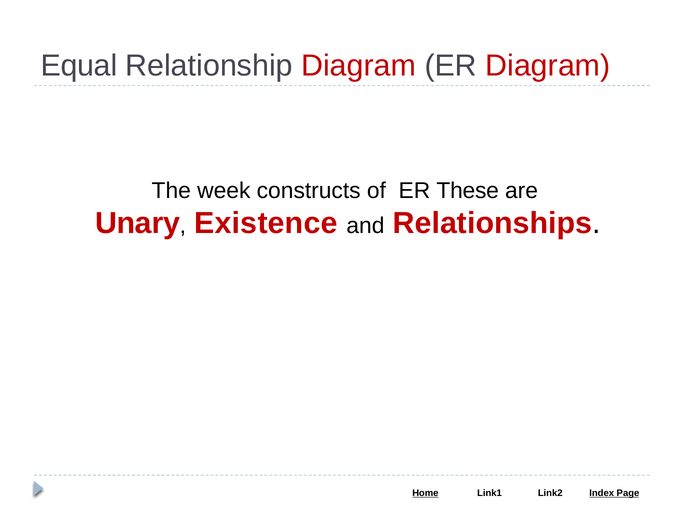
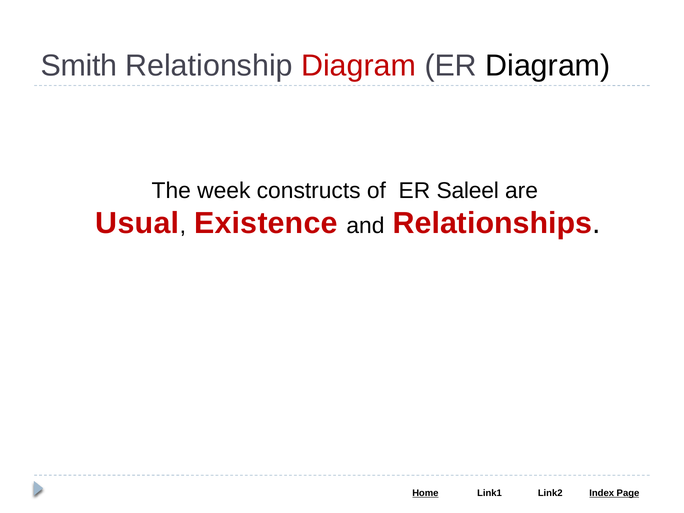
Equal: Equal -> Smith (79, 66)
Diagram colour: red -> black (548, 66)
These: These -> Saleel (468, 191)
Unary: Unary -> Usual (137, 223)
